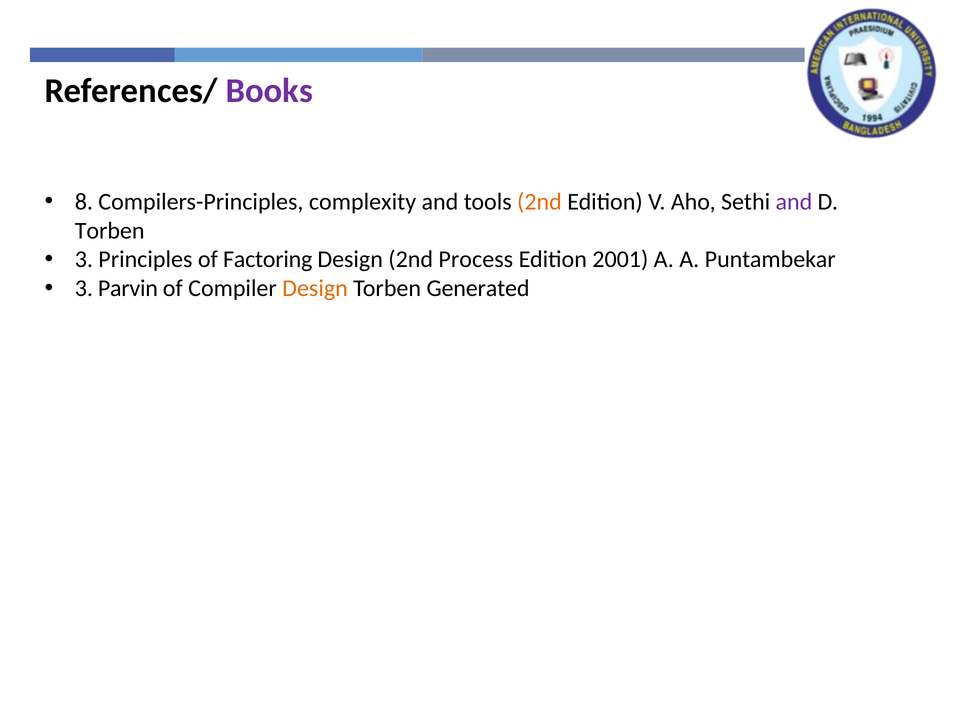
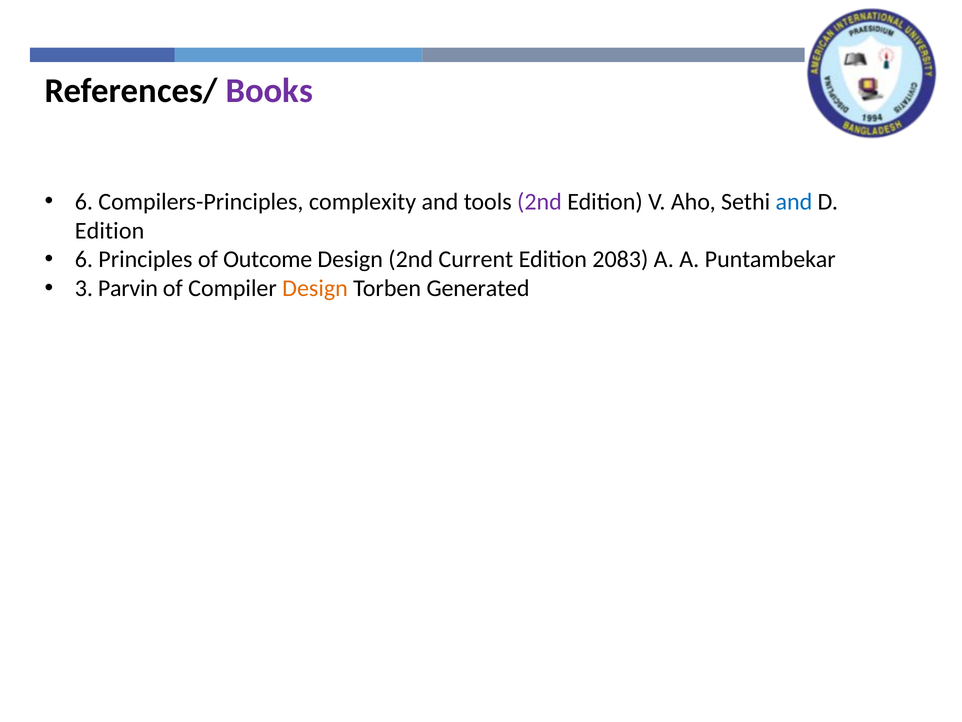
8: 8 -> 6 (84, 202)
2nd colour: orange -> purple (539, 202)
and colour: purple -> blue (794, 202)
Torben: Torben -> Edition (110, 230)
3: 3 -> 6 (84, 259)
Factoring: Factoring -> Outcome (268, 259)
Process: Process -> Current (476, 259)
2001: 2001 -> 2083 (620, 259)
